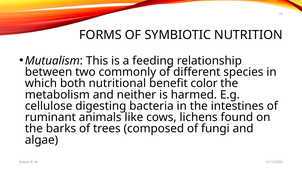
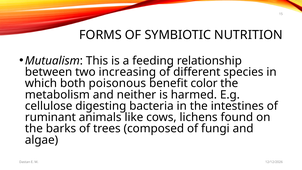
commonly: commonly -> increasing (127, 72)
nutritional: nutritional -> poisonous (117, 83)
